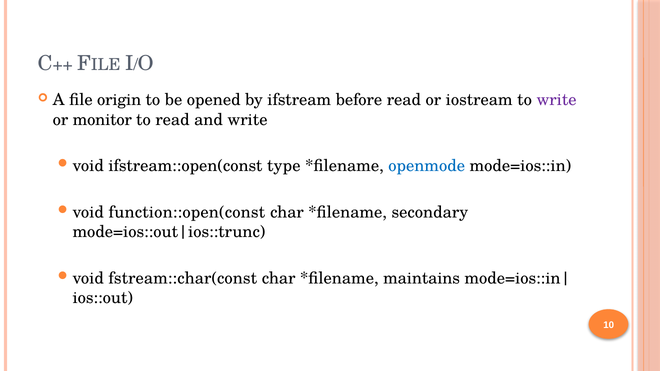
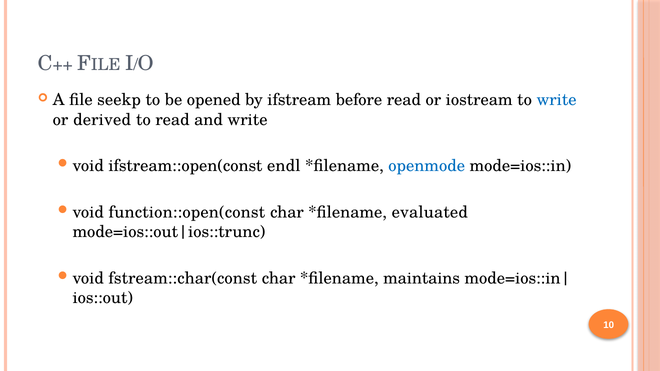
origin: origin -> seekp (119, 100)
write colour: purple -> blue (557, 100)
monitor: monitor -> derived (102, 120)
type: type -> endl (284, 166)
secondary: secondary -> evaluated (430, 212)
